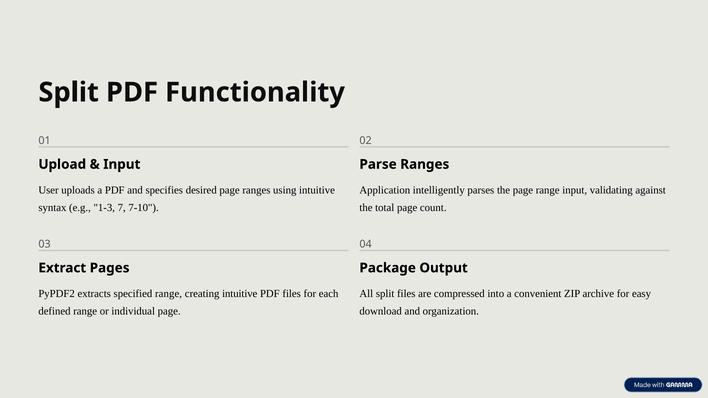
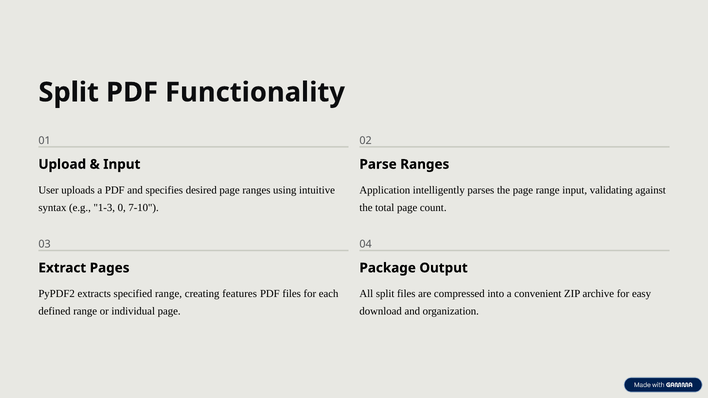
7: 7 -> 0 (122, 208)
creating intuitive: intuitive -> features (240, 294)
